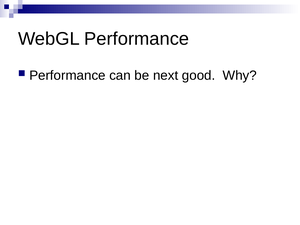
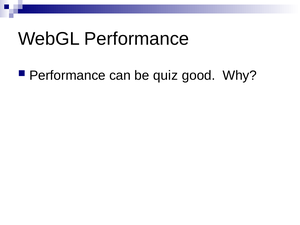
next: next -> quiz (166, 75)
